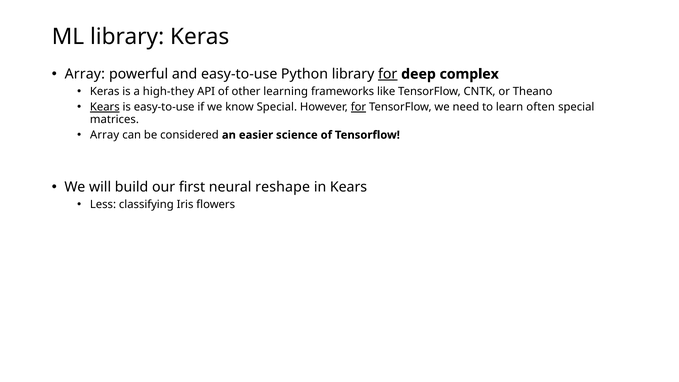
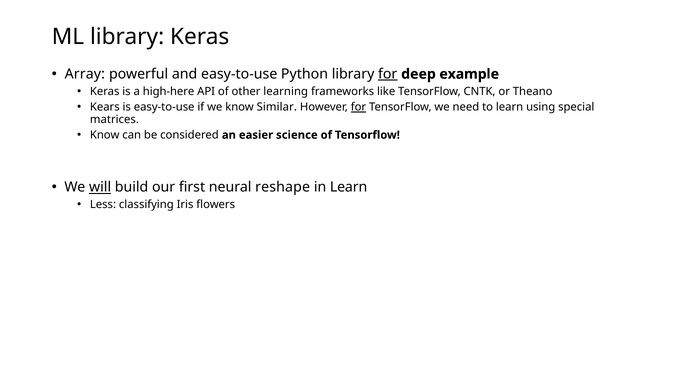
complex: complex -> example (469, 74)
high-they: high-they -> high-here (169, 91)
Kears underline: present -> none (105, 107)
know Special: Special -> Similar (277, 107)
often: often -> using (541, 107)
Array: Array -> Know (105, 135)
will underline: none -> present (100, 187)
in Kears: Kears -> Learn (349, 187)
